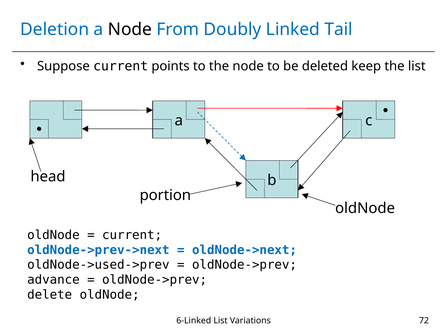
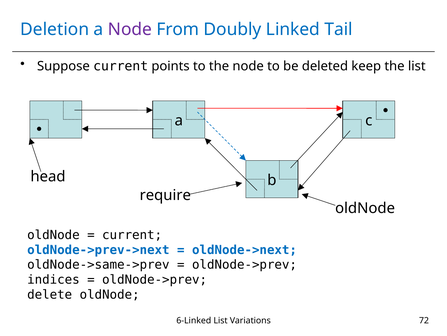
Node colour: black -> purple (130, 29)
portion: portion -> require (165, 195)
oldNode->used->prev: oldNode->used->prev -> oldNode->same->prev (98, 264)
advance: advance -> indices (53, 279)
